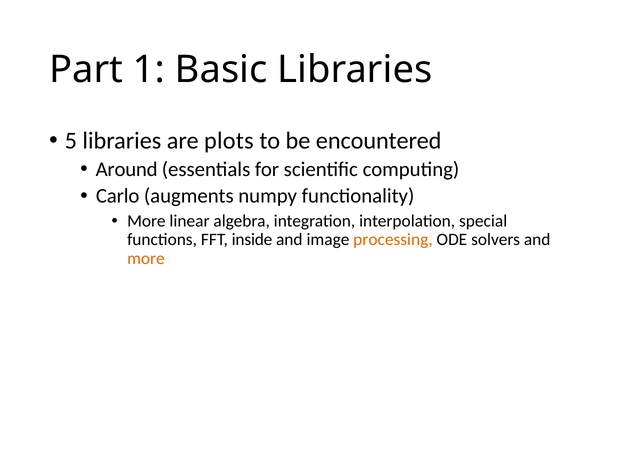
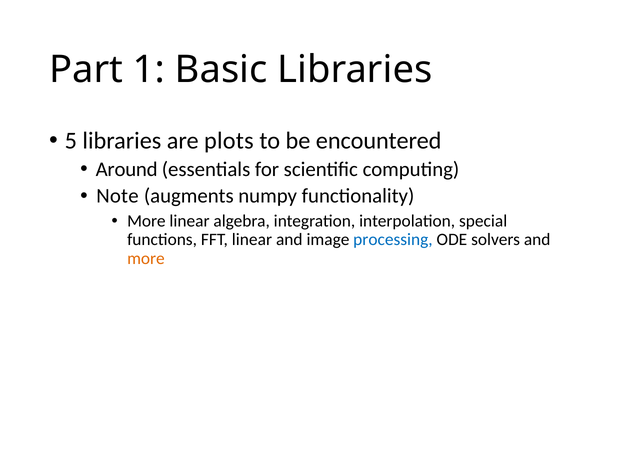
Carlo: Carlo -> Note (117, 196)
FFT inside: inside -> linear (252, 240)
processing colour: orange -> blue (393, 240)
